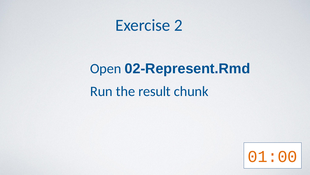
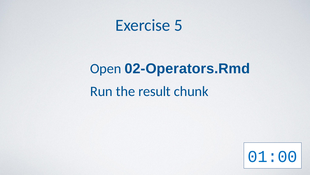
2: 2 -> 5 (178, 25)
02-Represent.Rmd: 02-Represent.Rmd -> 02-Operators.Rmd (187, 68)
01:00 colour: orange -> blue (273, 156)
